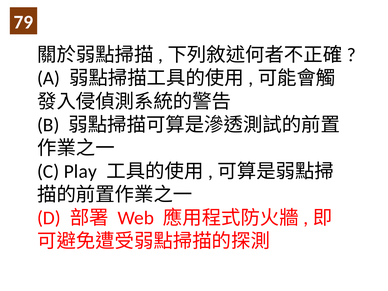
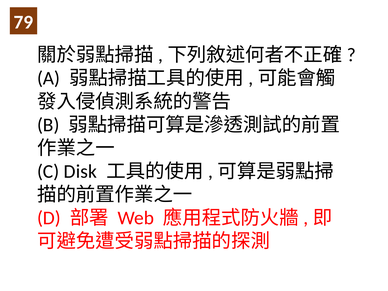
Play: Play -> Disk (80, 171)
